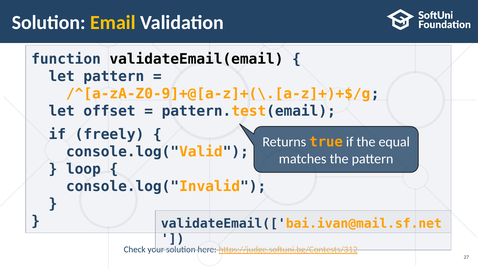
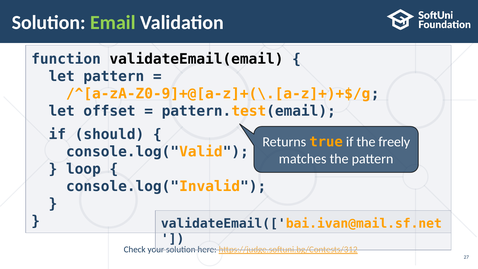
Email colour: yellow -> light green (113, 23)
freely: freely -> should (109, 134)
equal: equal -> freely (394, 142)
